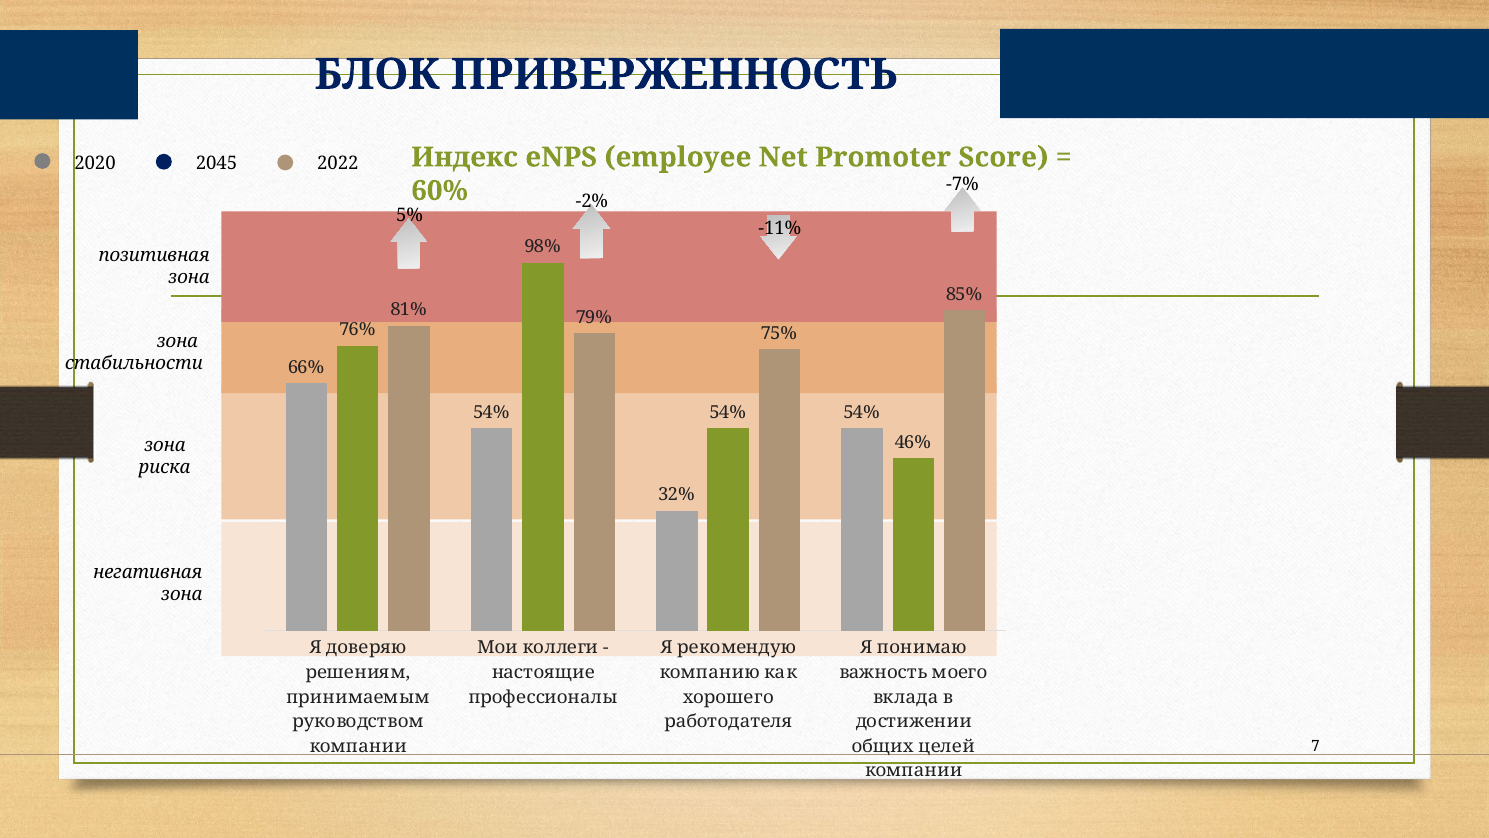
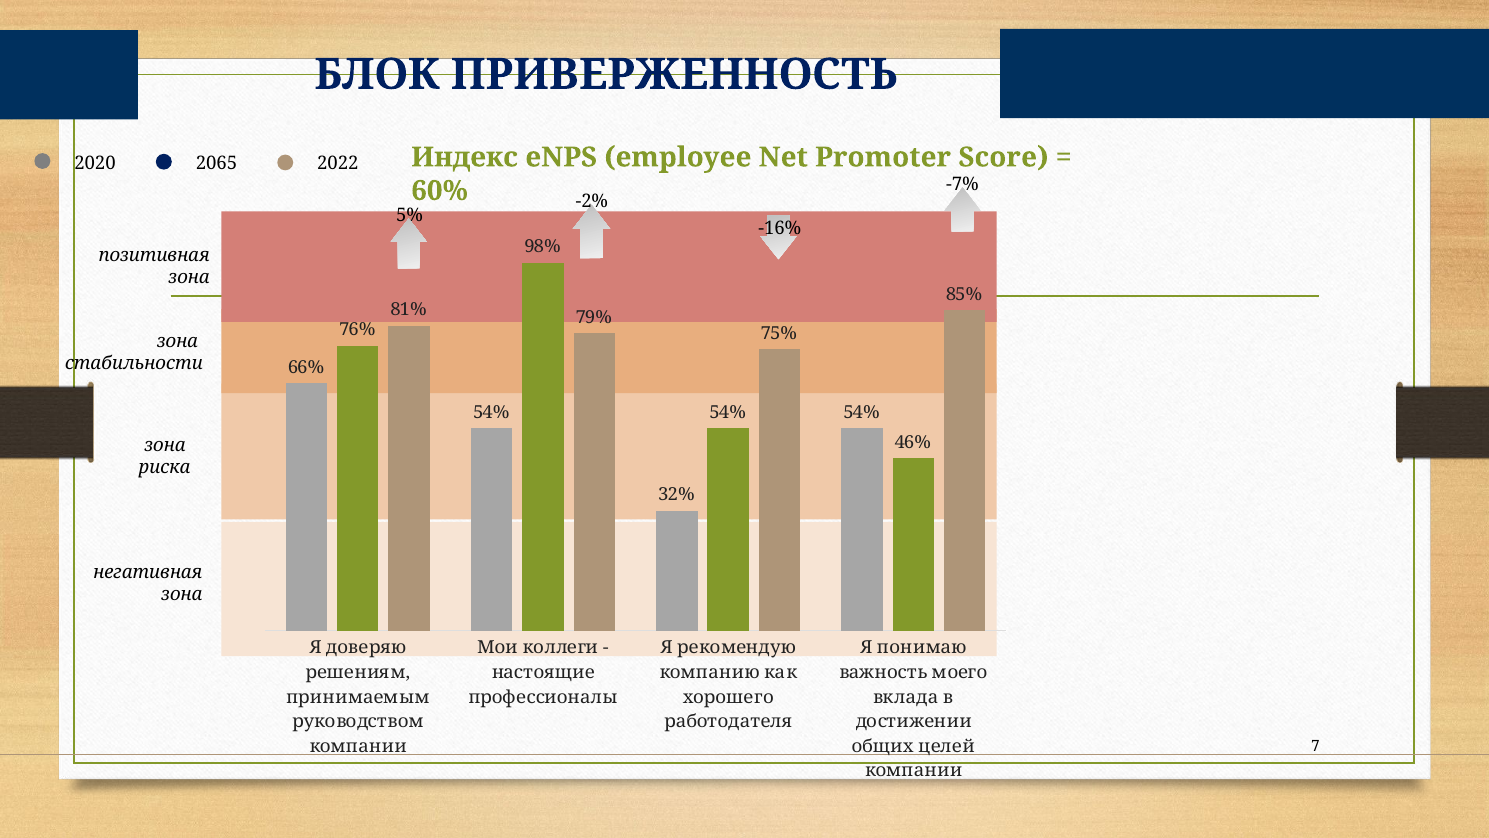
2045: 2045 -> 2065 (217, 163)
-11%: -11% -> -16% (780, 228)
